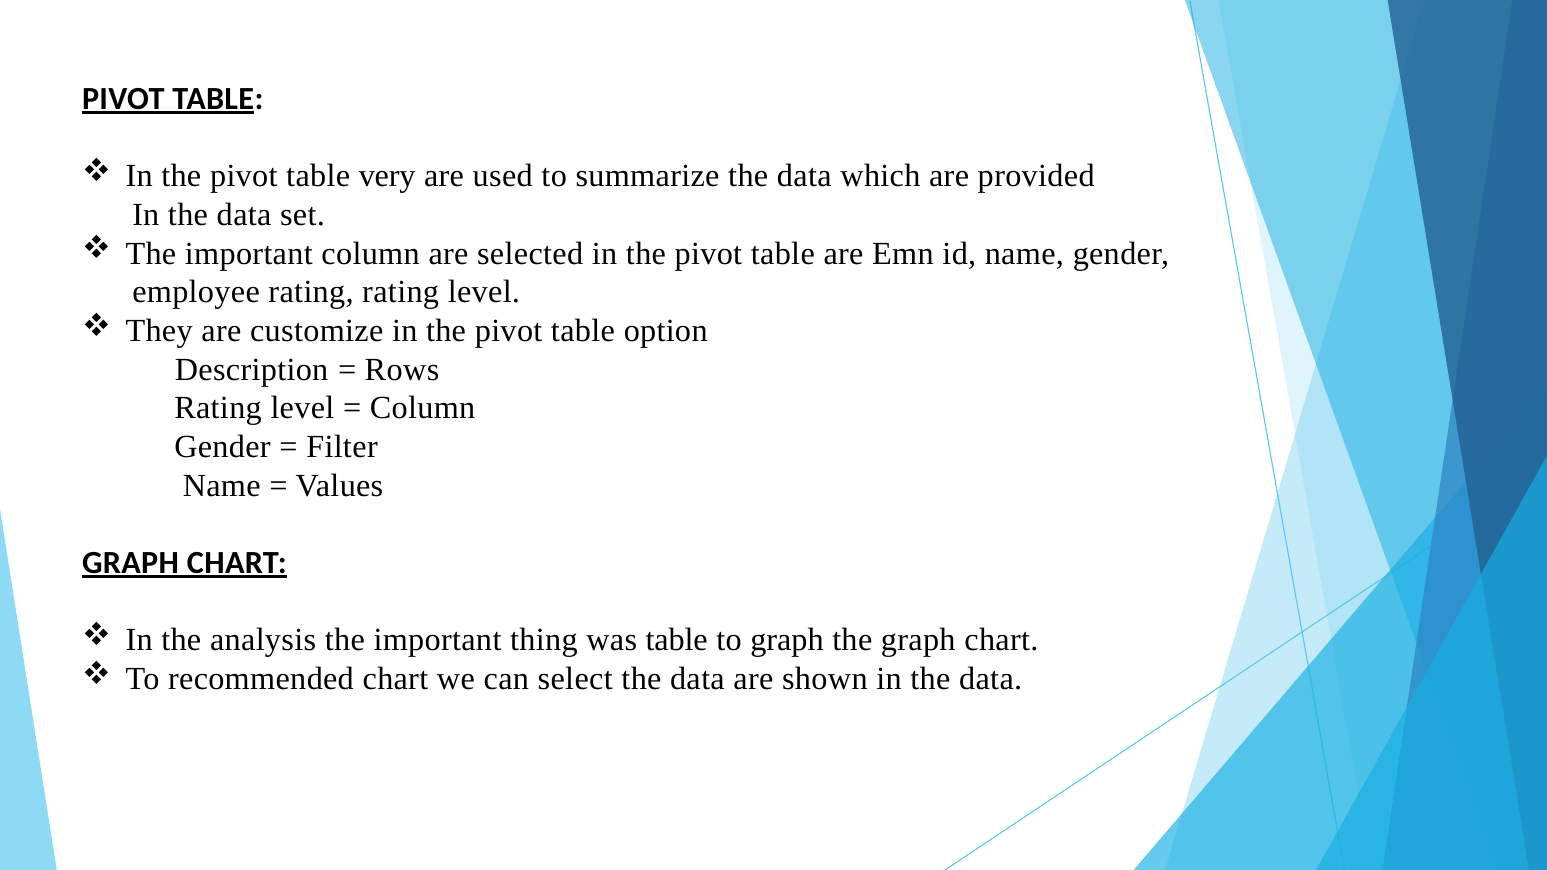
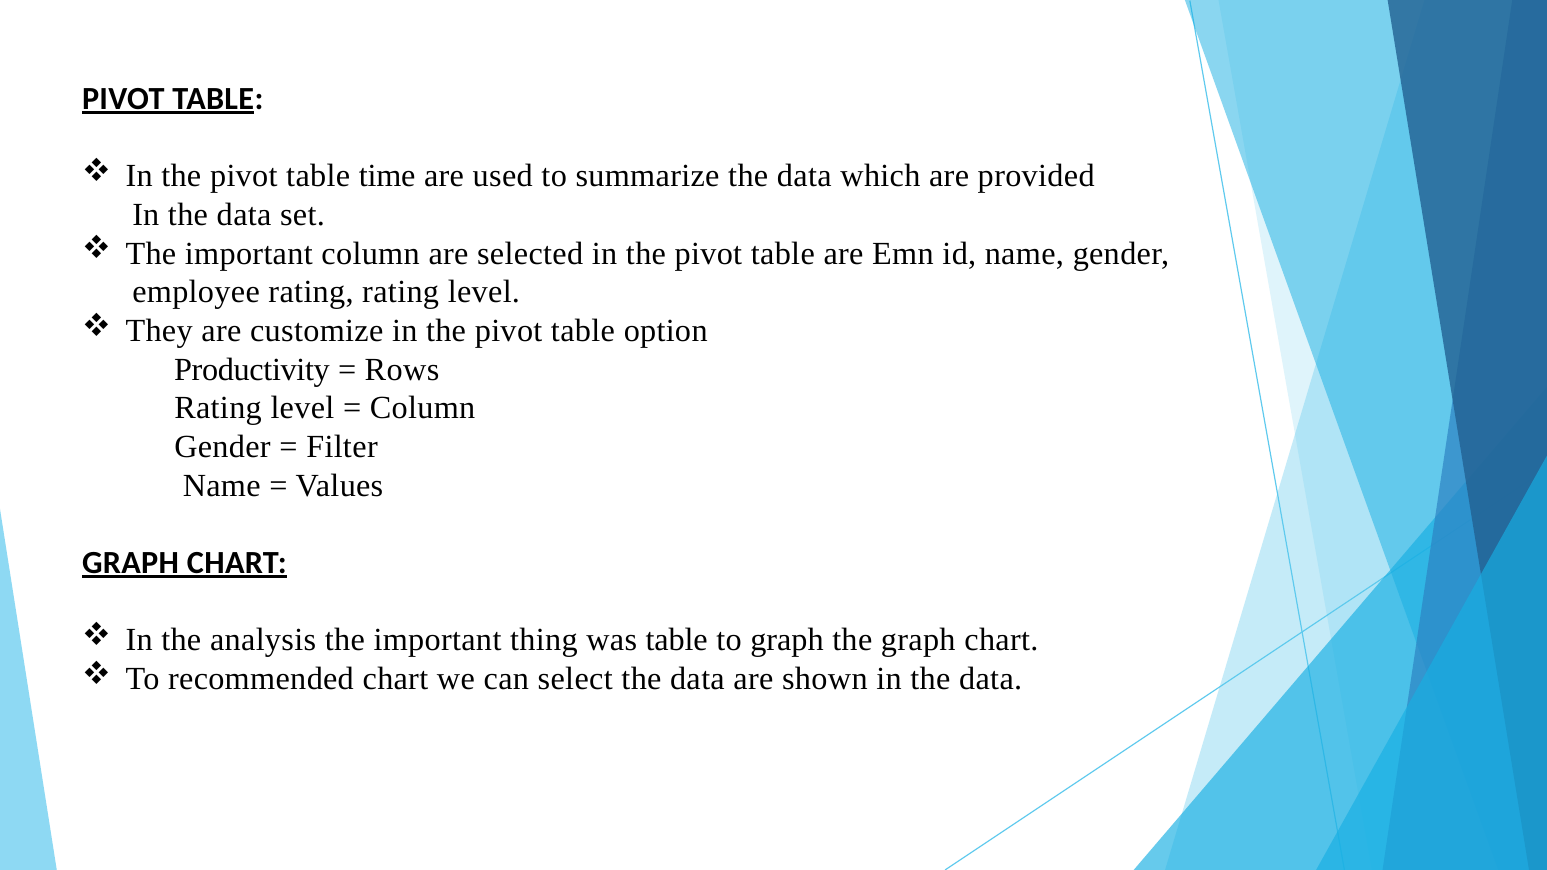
very: very -> time (387, 176)
Description: Description -> Productivity (252, 370)
